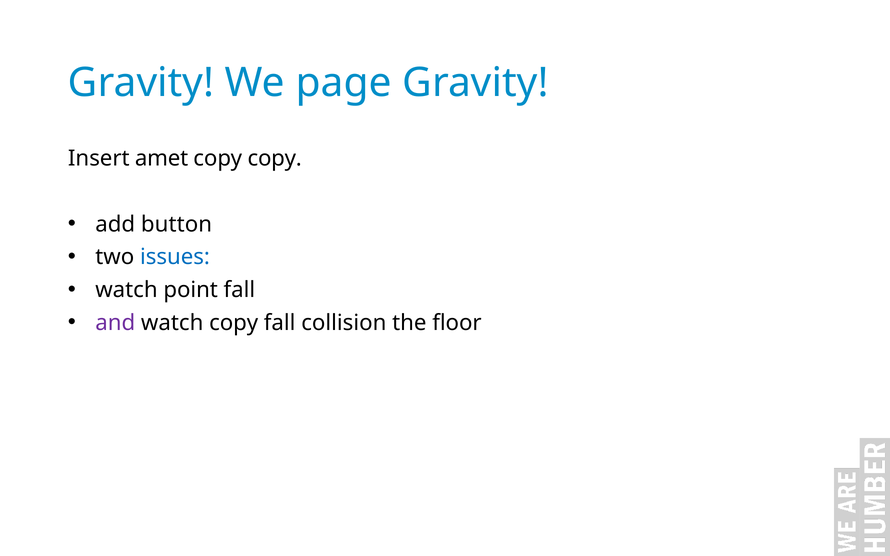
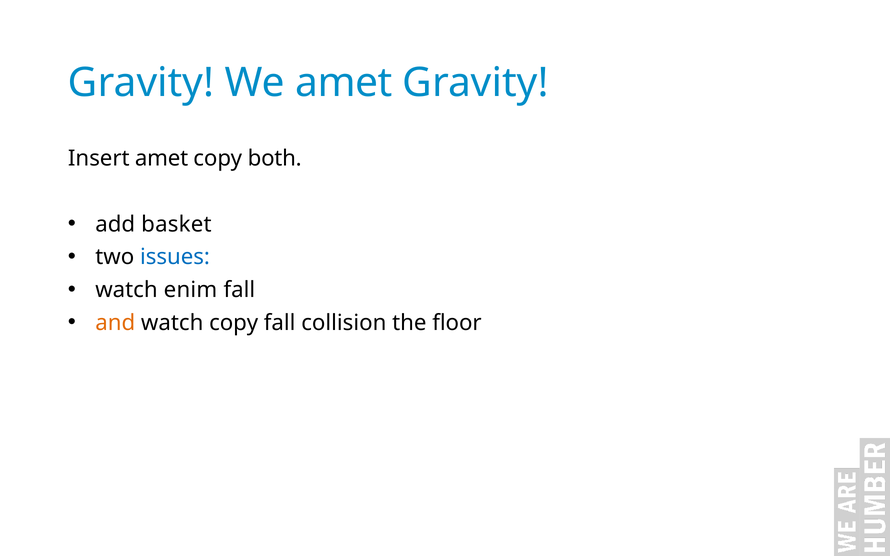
We page: page -> amet (344, 83)
copy copy: copy -> both (275, 159)
button: button -> basket (176, 224)
point: point -> enim (191, 290)
and colour: purple -> orange (115, 323)
